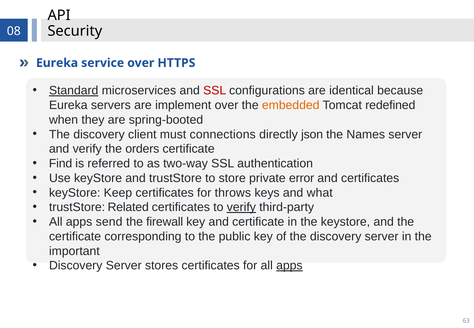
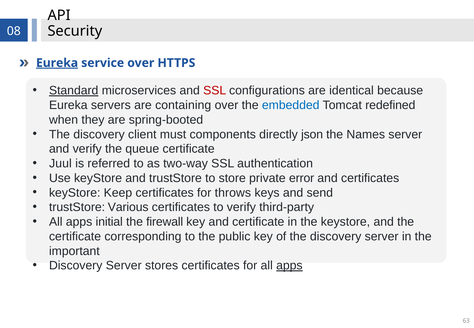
Eureka underline: none -> present (57, 63)
implement: implement -> containing (183, 105)
embedded colour: orange -> blue (291, 105)
connections: connections -> components (223, 134)
orders: orders -> queue (142, 149)
Find: Find -> Juul (60, 164)
what: what -> send (320, 193)
Related: Related -> Various (128, 207)
verify underline: present -> none (241, 207)
send: send -> initial (109, 222)
